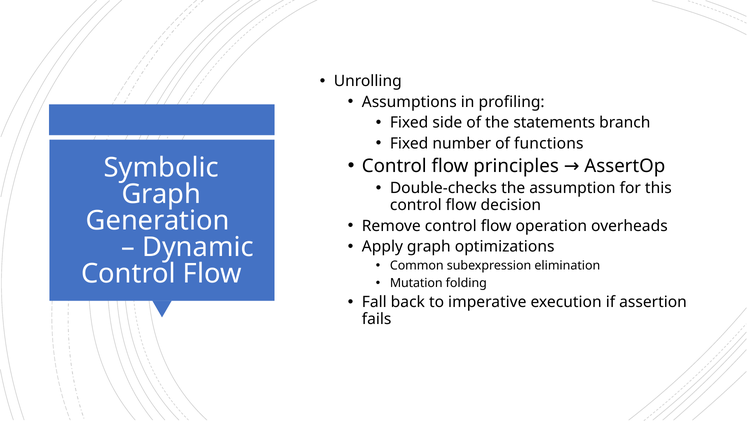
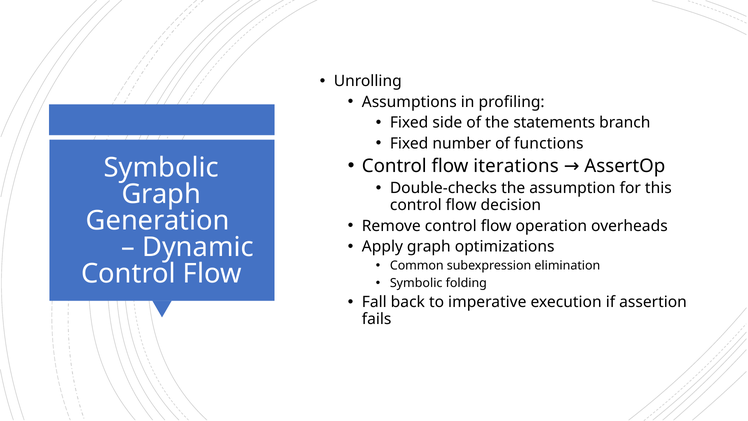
principles: principles -> iterations (516, 166)
Mutation: Mutation -> Symbolic (416, 283)
